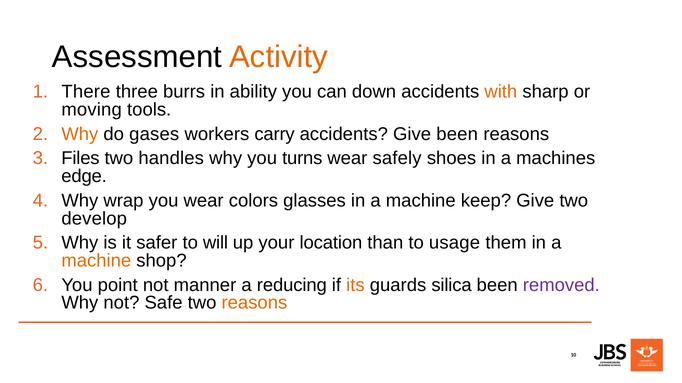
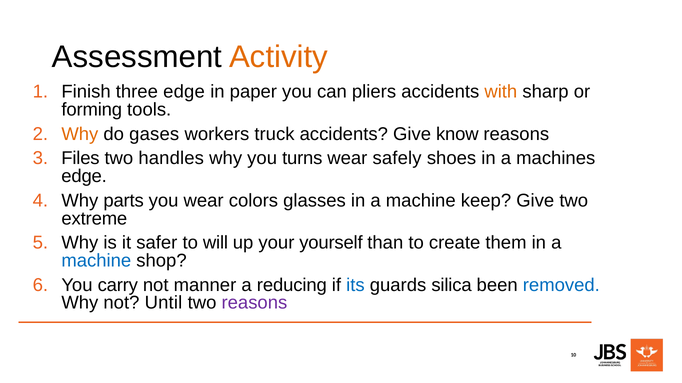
There: There -> Finish (86, 92)
three burrs: burrs -> edge (184, 92)
ability: ability -> paper (253, 92)
down: down -> pliers (374, 92)
moving: moving -> forming (92, 110)
carry: carry -> truck (274, 134)
Give been: been -> know (457, 134)
wrap: wrap -> parts (124, 201)
develop: develop -> extreme (94, 219)
location: location -> yourself (331, 243)
usage: usage -> create (455, 243)
machine colour: orange -> blue (96, 261)
point: point -> carry (118, 285)
its colour: orange -> blue (355, 285)
removed colour: purple -> blue (561, 285)
Safe: Safe -> Until (163, 303)
reasons colour: orange -> purple (254, 303)
